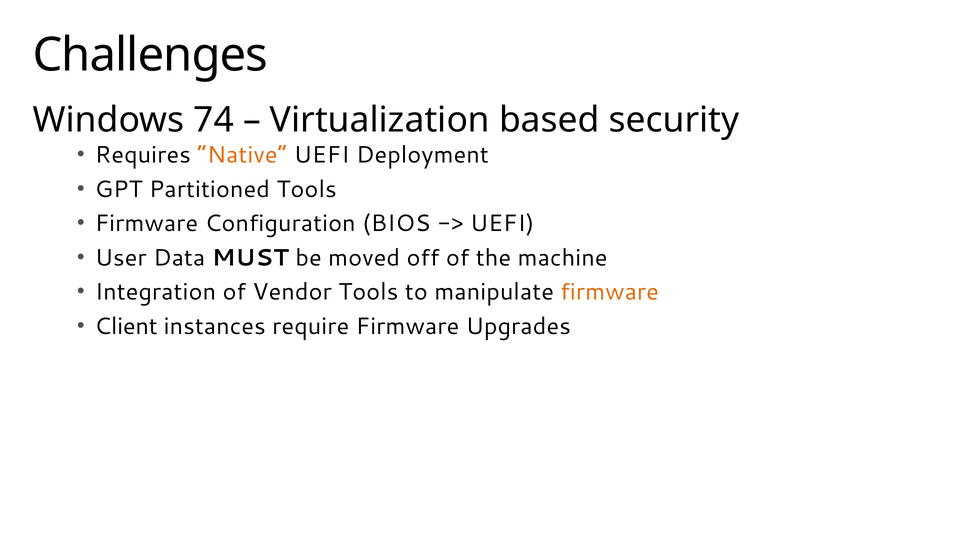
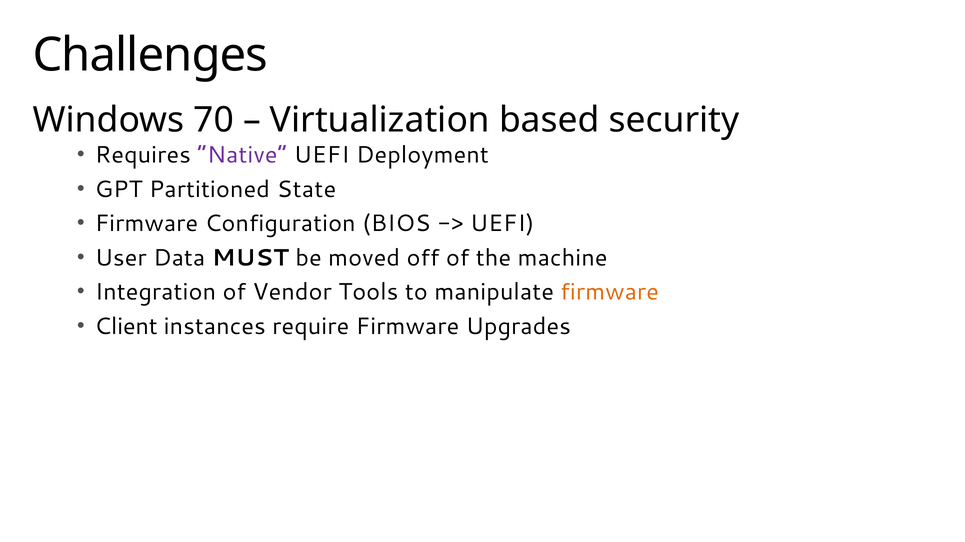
74: 74 -> 70 (214, 120)
Native colour: orange -> purple (242, 155)
Partitioned Tools: Tools -> State (307, 190)
